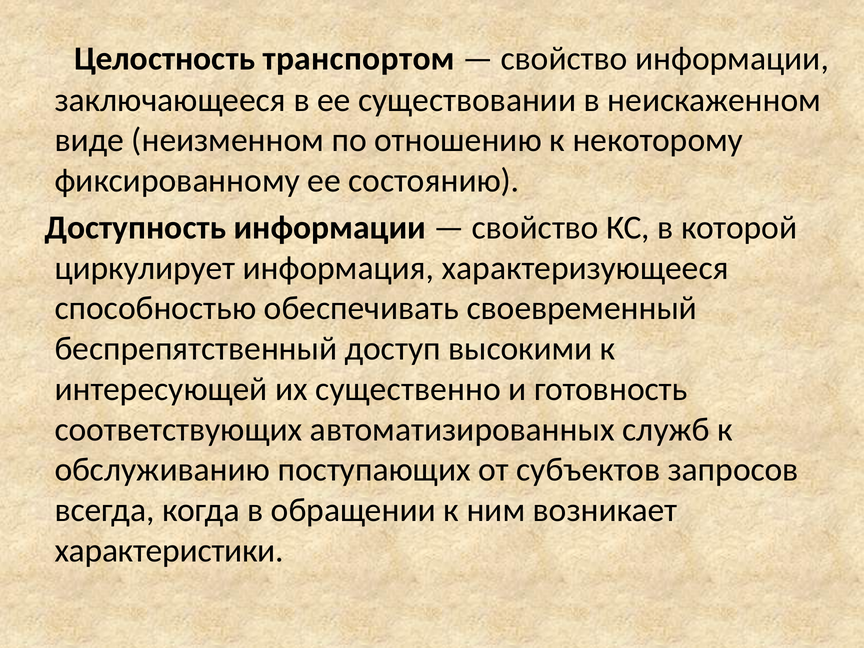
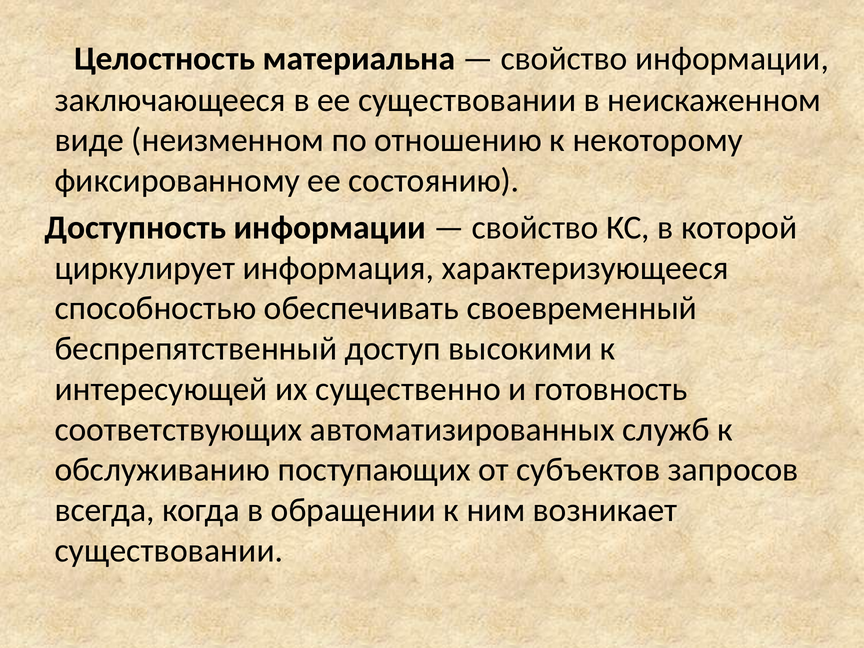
транспортом: транспортом -> материальна (359, 59)
характеристики: характеристики -> существовании (169, 550)
